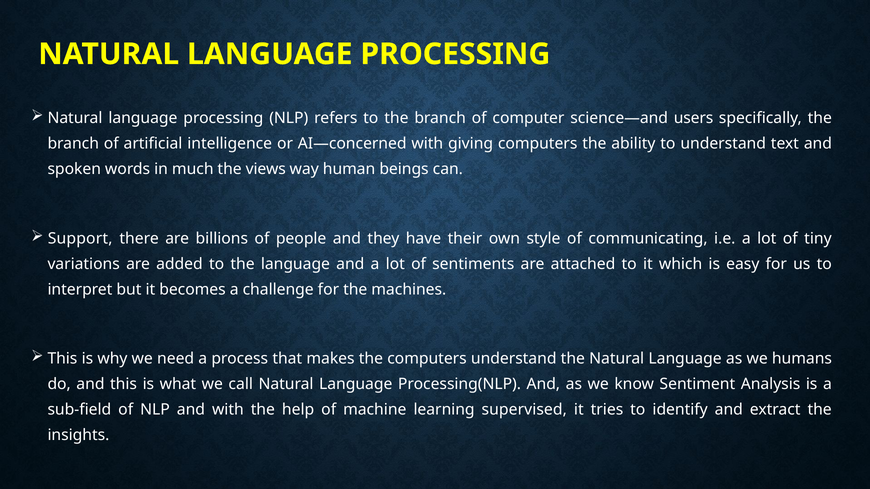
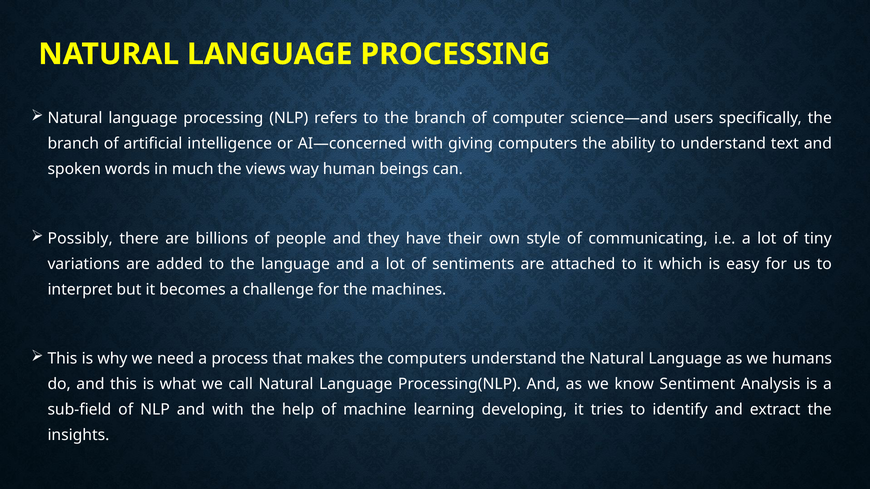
Support: Support -> Possibly (80, 239)
supervised: supervised -> developing (524, 410)
